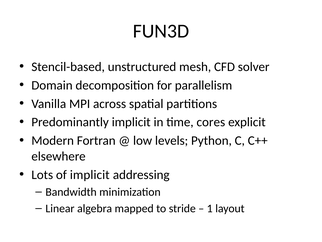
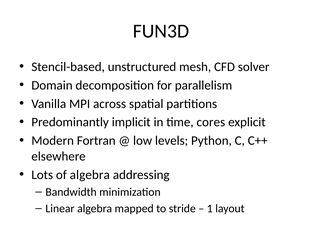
of implicit: implicit -> algebra (90, 174)
